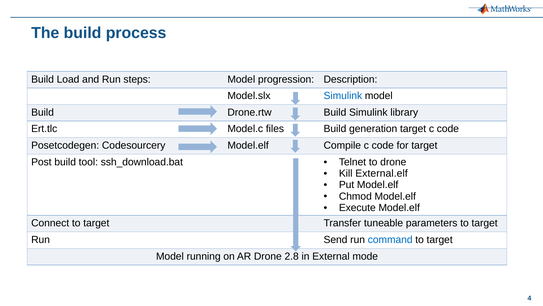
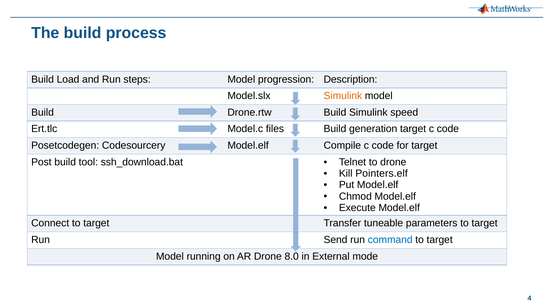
Simulink colour: blue -> orange (343, 96)
library: library -> speed (404, 112)
External.elf: External.elf -> Pointers.elf (382, 173)
2.8: 2.8 -> 8.0 (292, 256)
